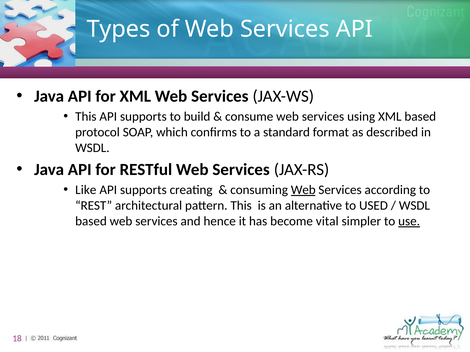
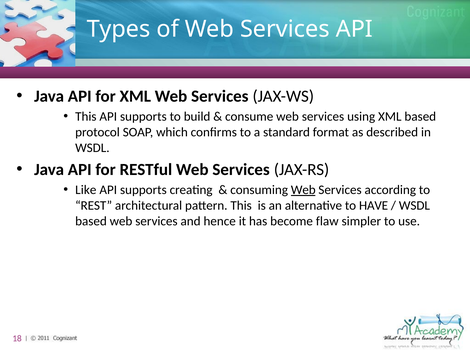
USED: USED -> HAVE (374, 206)
vital: vital -> flaw (327, 222)
use underline: present -> none (409, 222)
